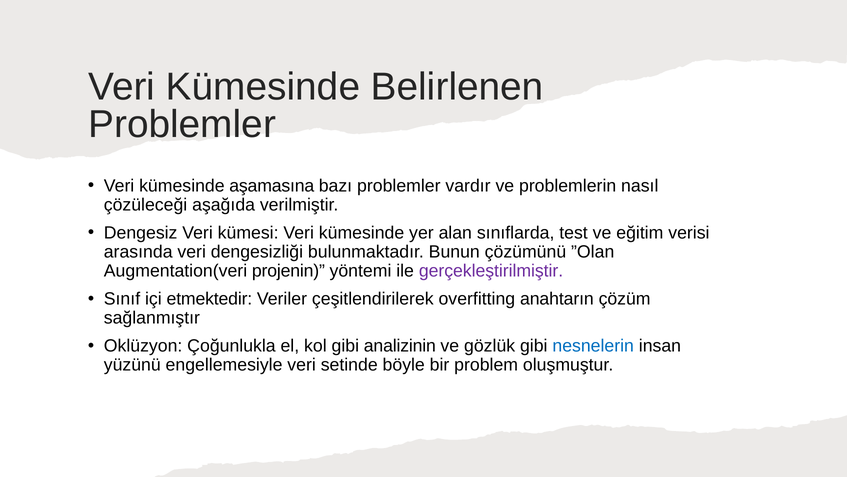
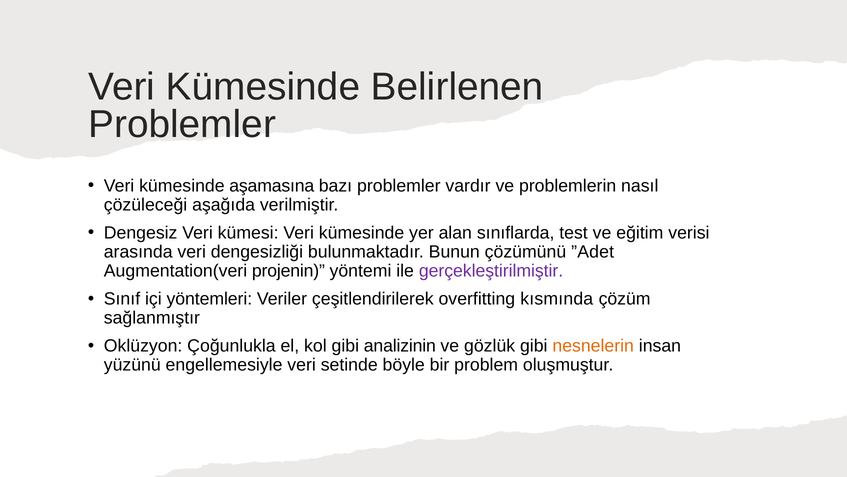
”Olan: ”Olan -> ”Adet (593, 252)
etmektedir: etmektedir -> yöntemleri (209, 299)
anahtarın: anahtarın -> kısmında (557, 299)
nesnelerin colour: blue -> orange (593, 346)
